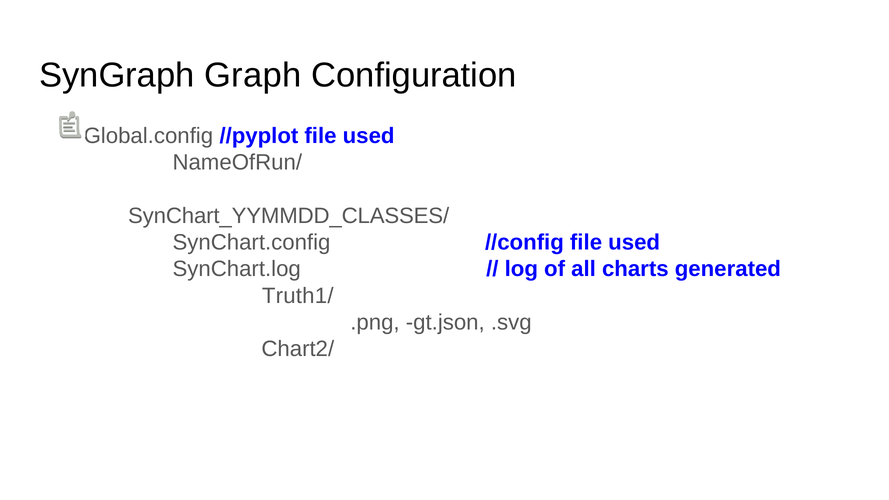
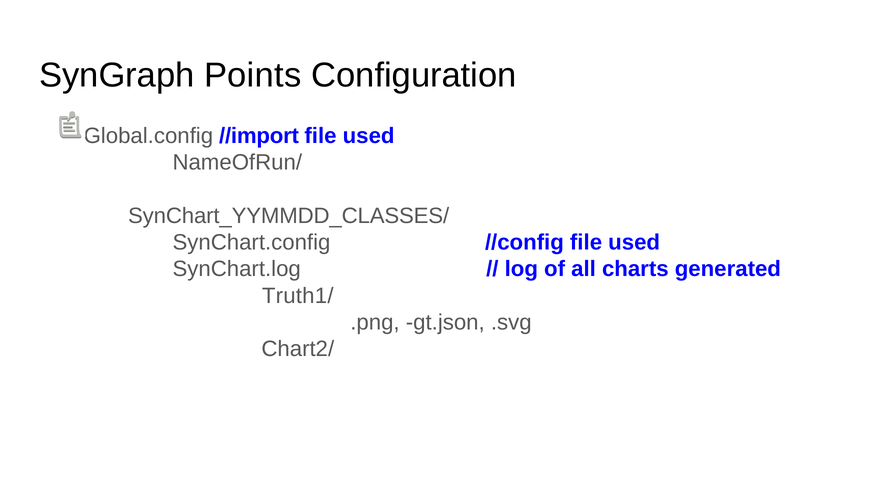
Graph: Graph -> Points (253, 75)
//pyplot: //pyplot -> //import (259, 136)
